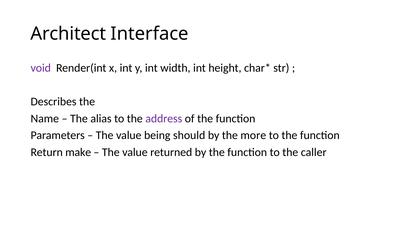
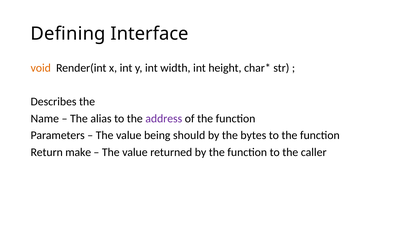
Architect: Architect -> Defining (68, 34)
void colour: purple -> orange (41, 68)
more: more -> bytes (253, 135)
